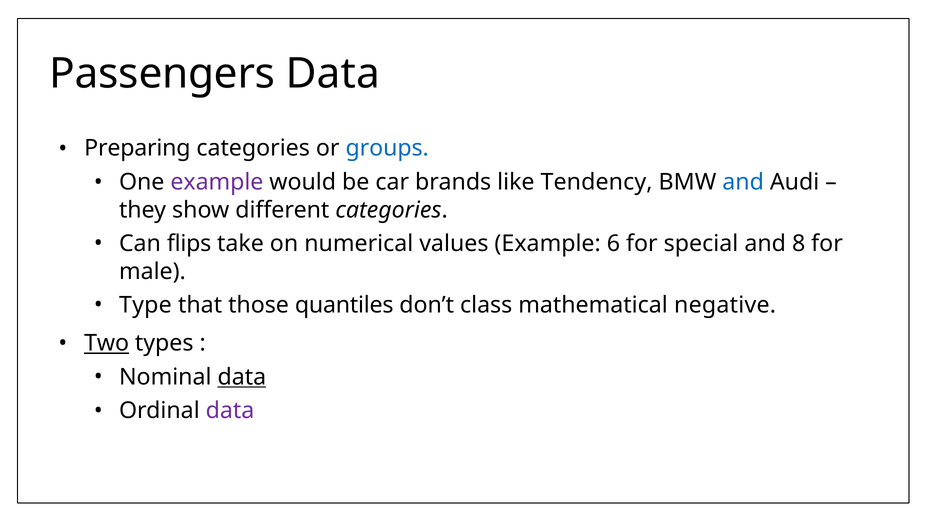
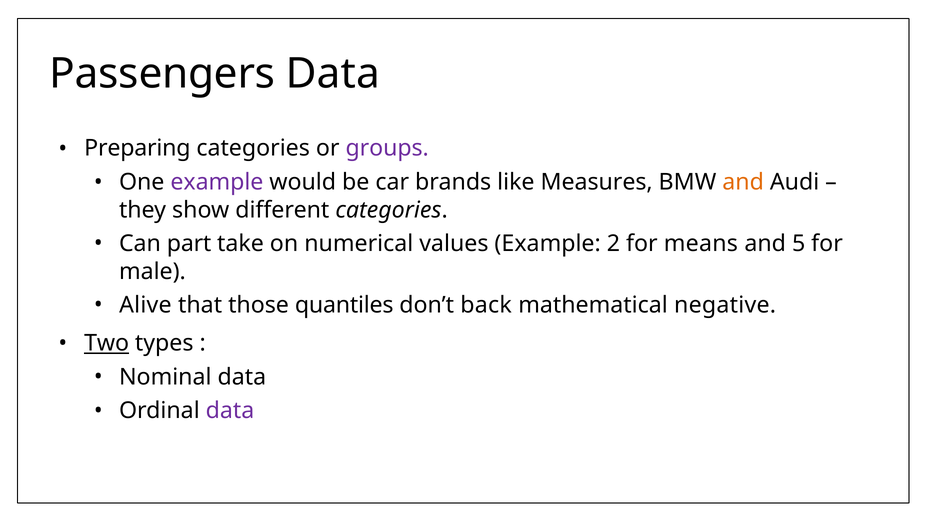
groups colour: blue -> purple (387, 148)
Tendency: Tendency -> Measures (597, 182)
and colour: blue -> orange (743, 182)
flips: flips -> part (189, 244)
6: 6 -> 2 (613, 244)
special: special -> means (701, 244)
8: 8 -> 5 (799, 244)
Type: Type -> Alive (145, 305)
class: class -> back (486, 305)
data underline: present -> none (242, 377)
